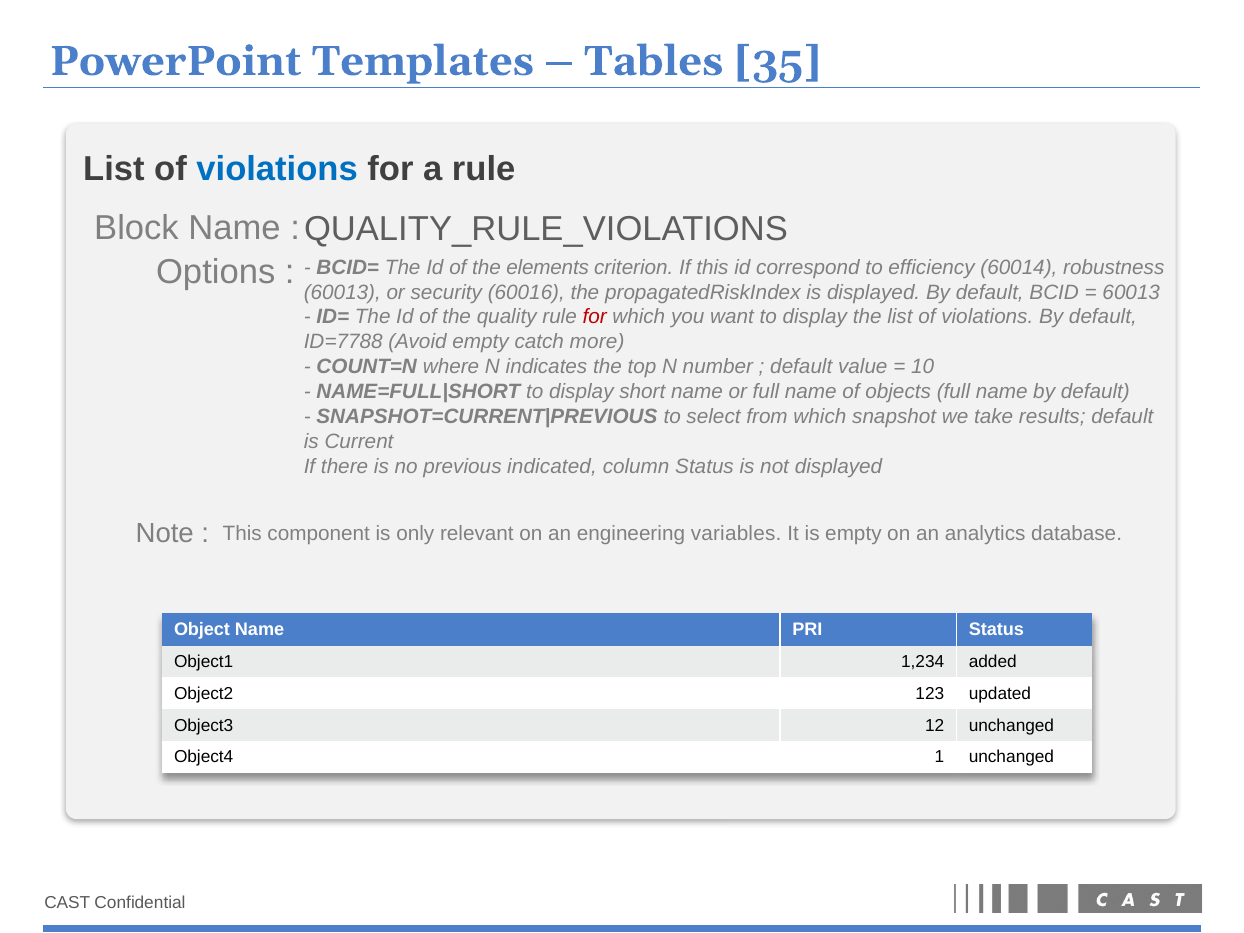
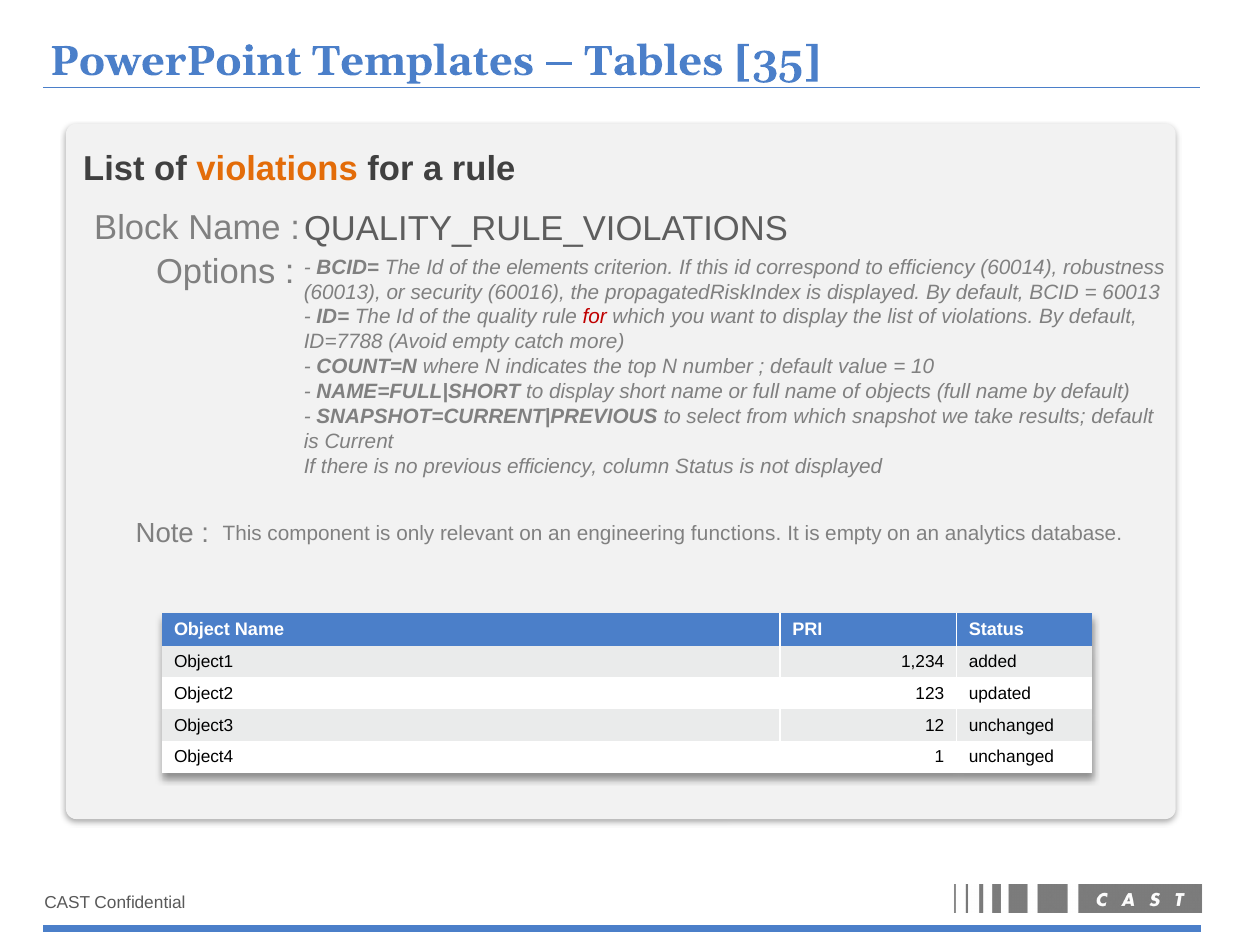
violations colour: blue -> orange (277, 169)
previous indicated: indicated -> efficiency (552, 466)
variables: variables -> functions (736, 533)
